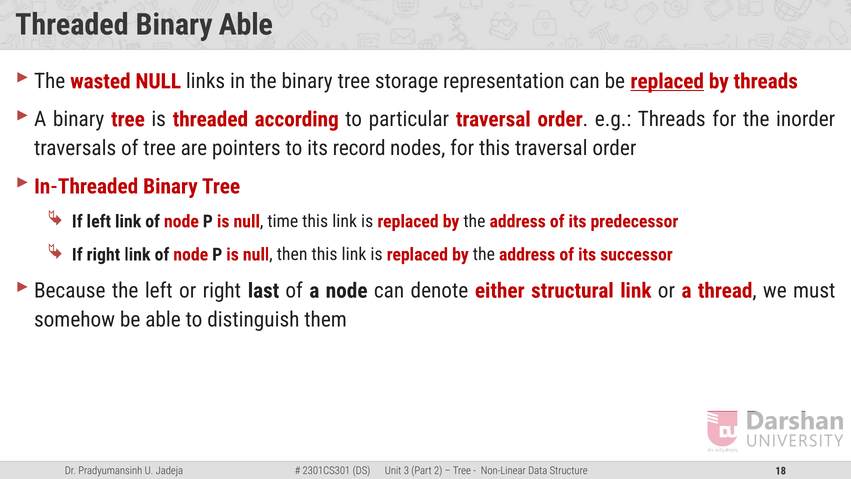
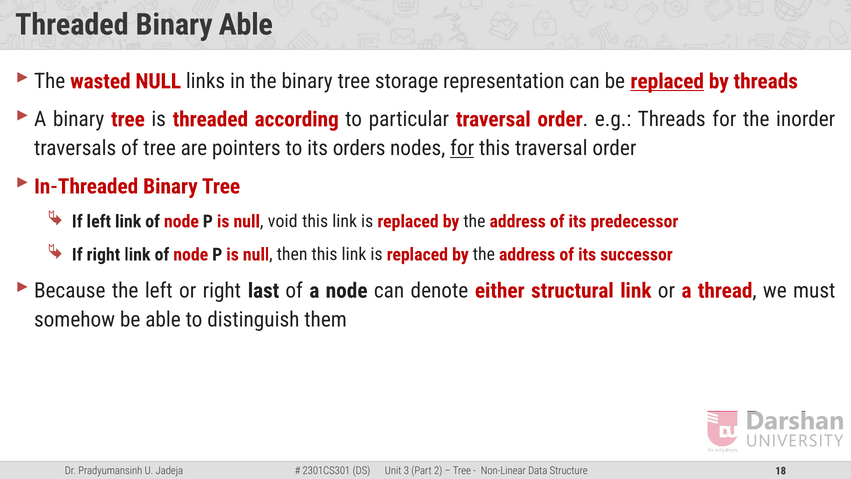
record: record -> orders (359, 148)
for underline: none -> present (462, 148)
time: time -> void (283, 221)
